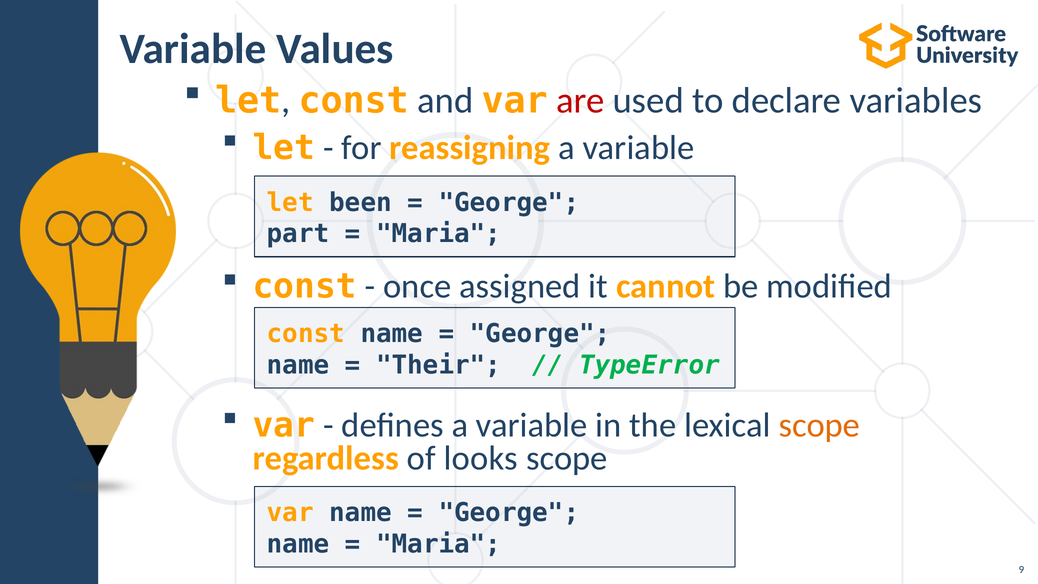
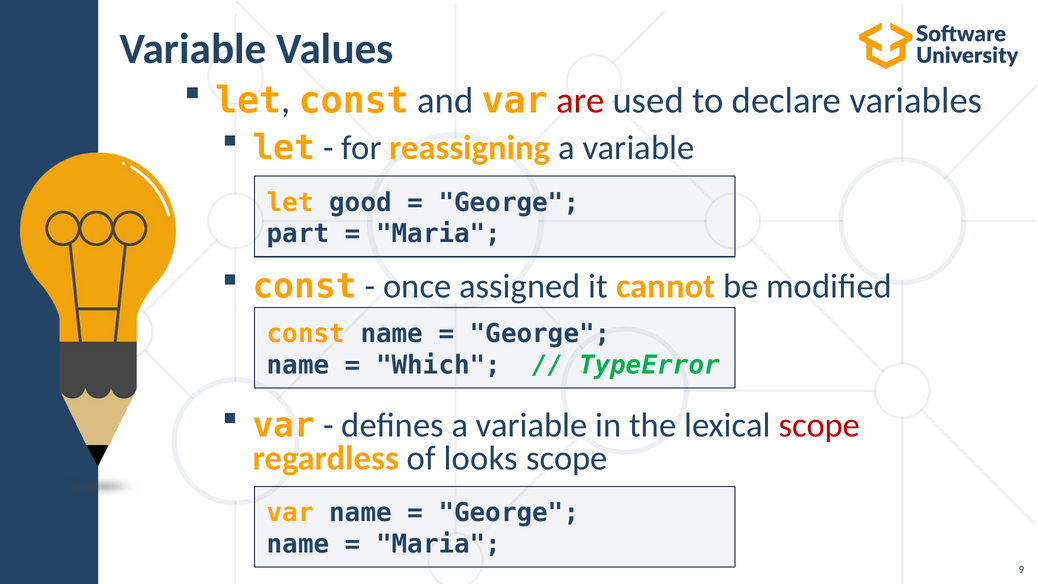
been: been -> good (361, 203)
Their: Their -> Which (439, 365)
scope colour: orange -> red (819, 425)
